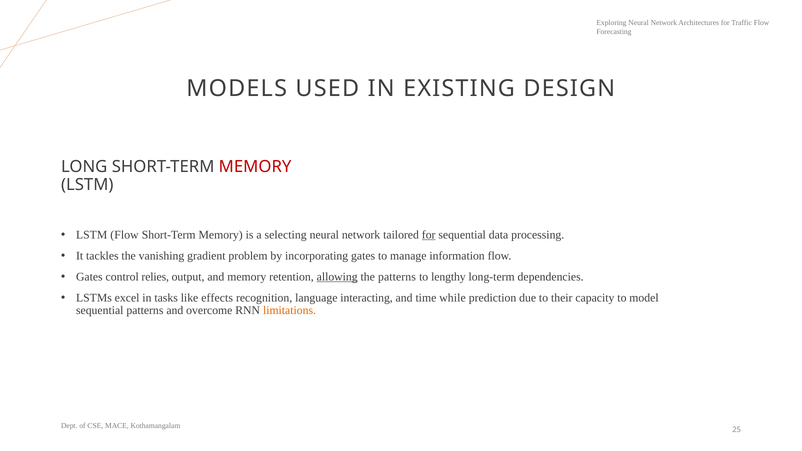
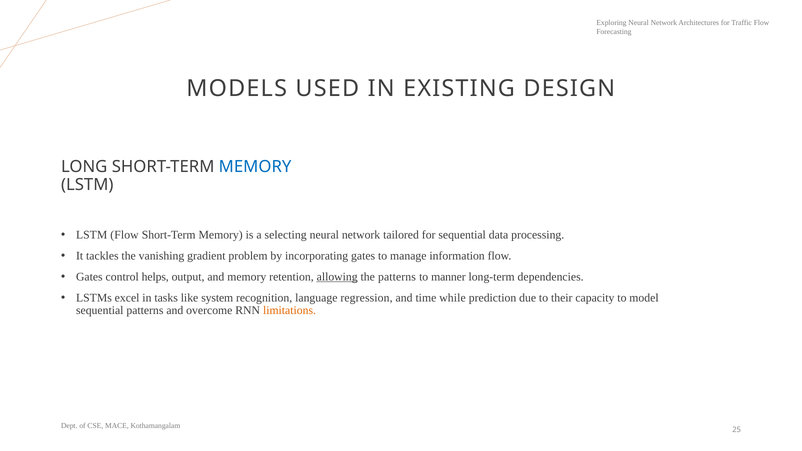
MEMORY colour: red -> blue (255, 167)
for underline: present -> none (429, 235)
relies: relies -> helps (155, 277)
lengthy: lengthy -> manner (448, 277)
effects: effects -> system (217, 298)
interacting: interacting -> regression (366, 298)
